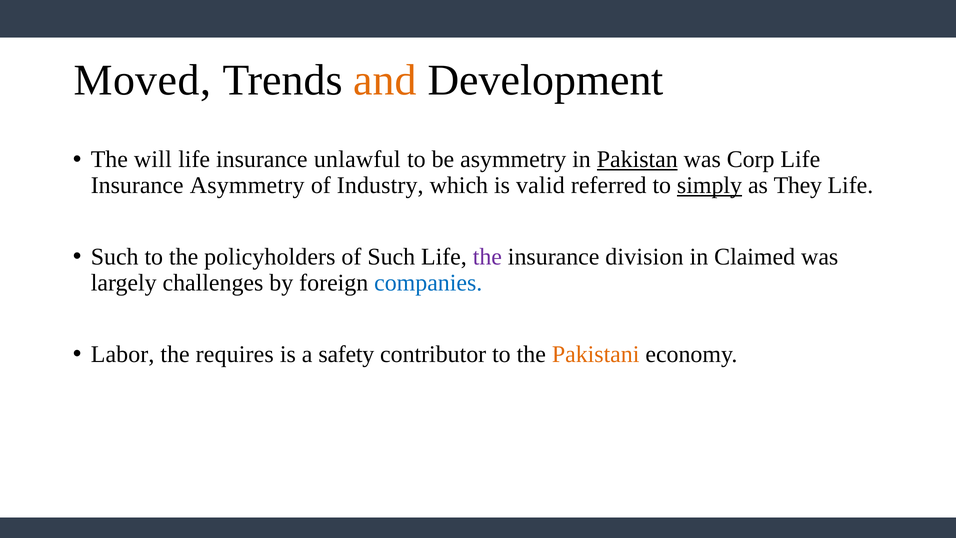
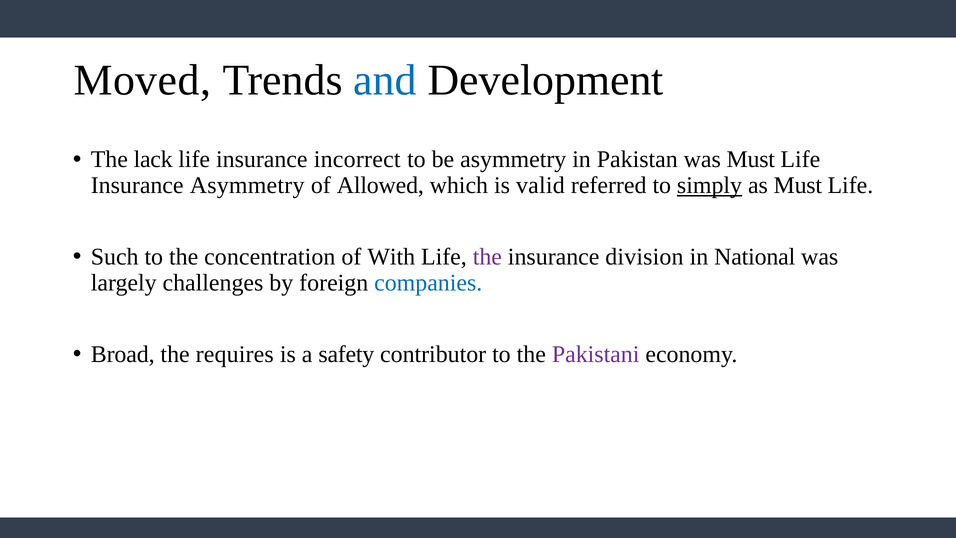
and colour: orange -> blue (385, 80)
will: will -> lack (153, 160)
unlawful: unlawful -> incorrect (357, 160)
Pakistan underline: present -> none (637, 160)
was Corp: Corp -> Must (751, 160)
Industry: Industry -> Allowed (380, 185)
as They: They -> Must (798, 185)
policyholders: policyholders -> concentration (270, 257)
of Such: Such -> With (391, 257)
Claimed: Claimed -> National (755, 257)
Labor: Labor -> Broad (123, 354)
Pakistani colour: orange -> purple (596, 354)
